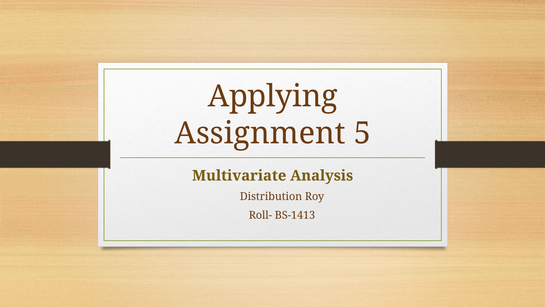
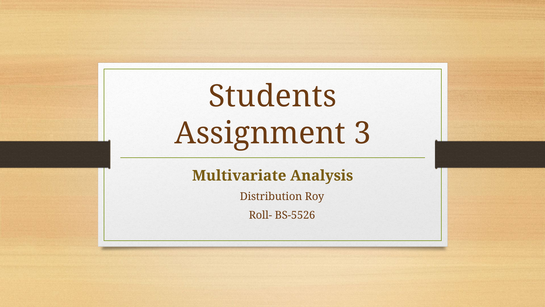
Applying: Applying -> Students (272, 96)
5: 5 -> 3 (362, 133)
BS-1413: BS-1413 -> BS-5526 (295, 215)
